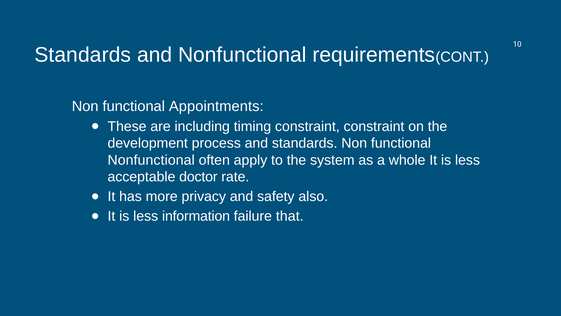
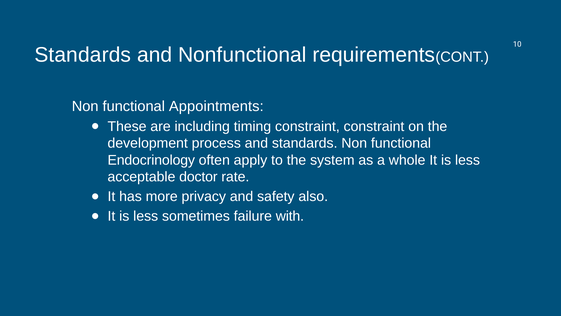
Nonfunctional: Nonfunctional -> Endocrinology (151, 160)
information: information -> sometimes (196, 216)
that: that -> with (290, 216)
